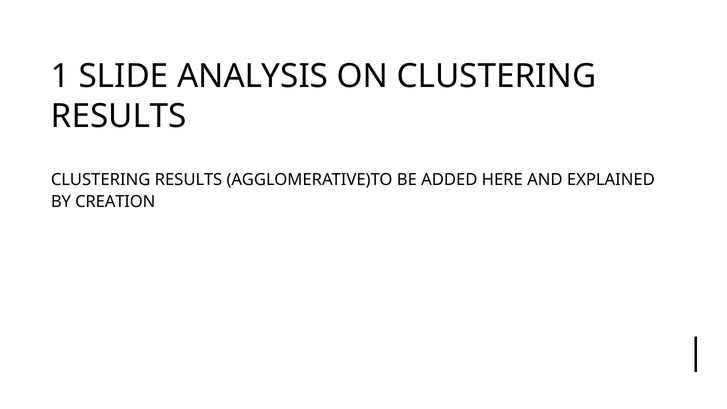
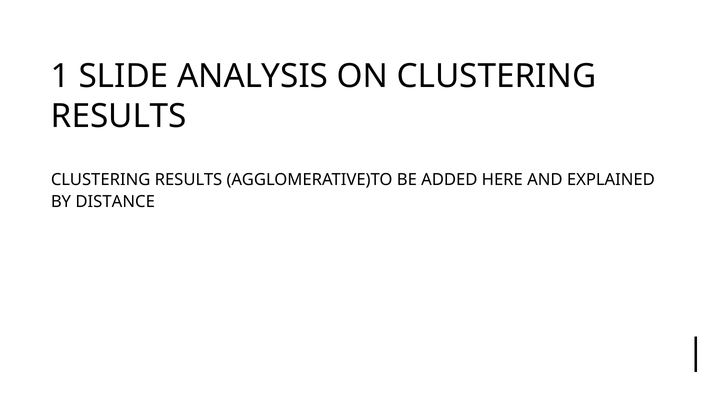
CREATION: CREATION -> DISTANCE (115, 202)
